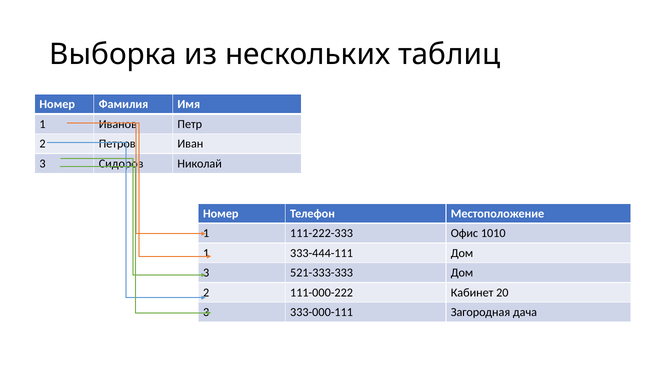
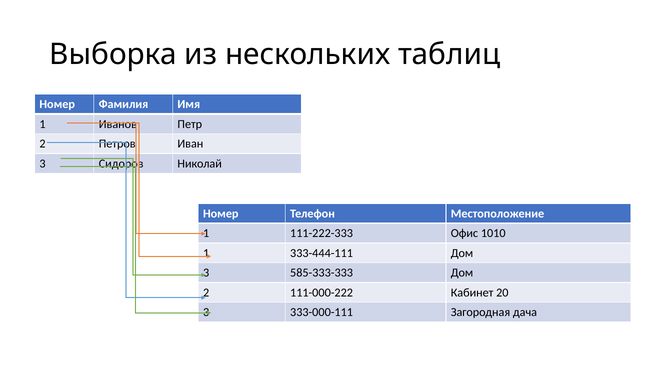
521-333-333: 521-333-333 -> 585-333-333 (322, 273)
